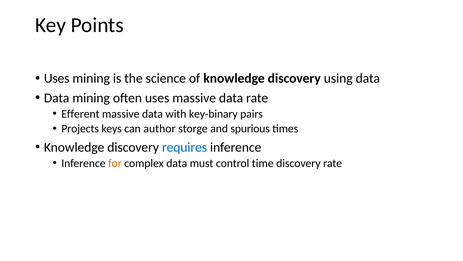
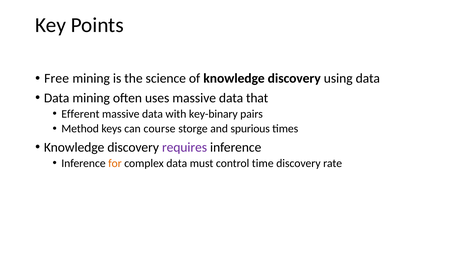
Uses: Uses -> Free (57, 78)
data rate: rate -> that (257, 98)
Projects: Projects -> Method (80, 129)
author: author -> course (160, 129)
requires colour: blue -> purple (185, 147)
